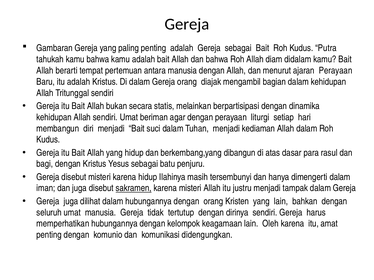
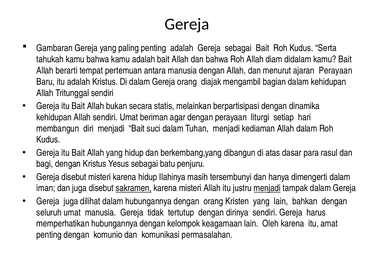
Putra: Putra -> Serta (326, 48)
menjadi underline: none -> present (267, 188)
didengungkan: didengungkan -> permasalahan (207, 235)
